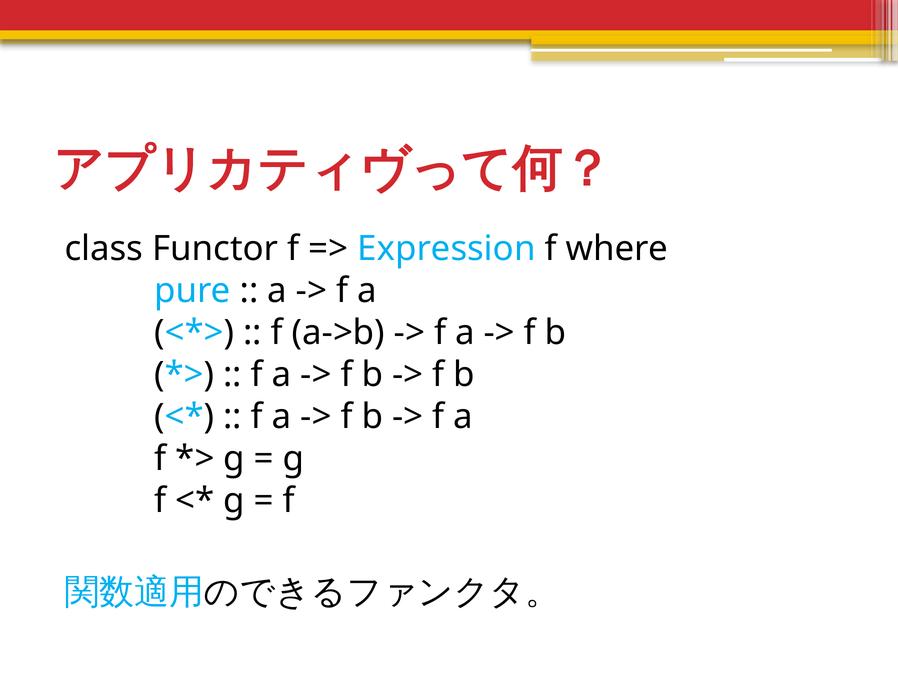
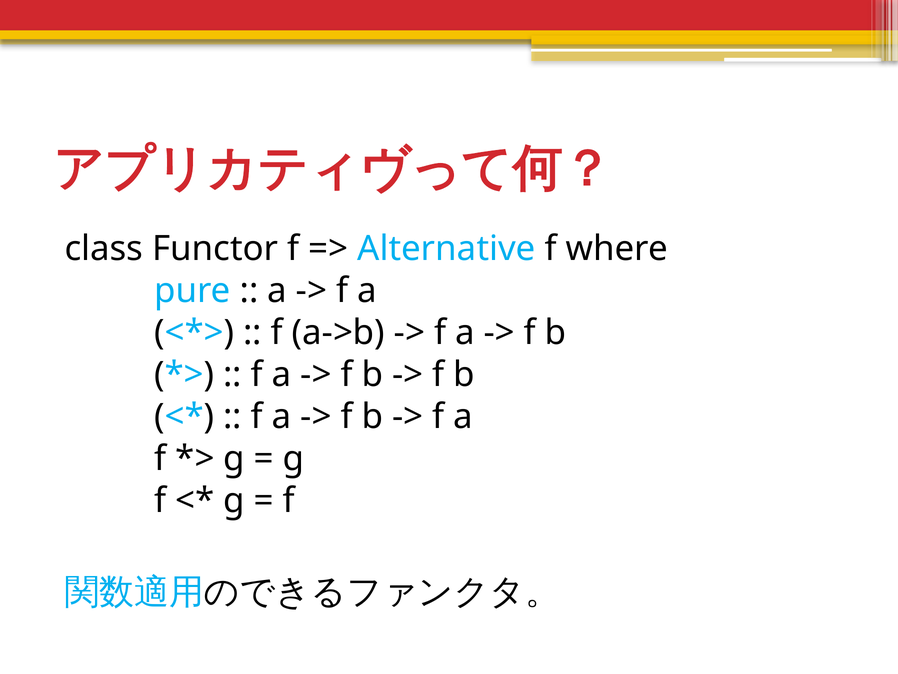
Expression: Expression -> Alternative (446, 249)
